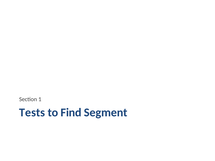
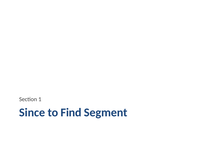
Tests: Tests -> Since (32, 113)
